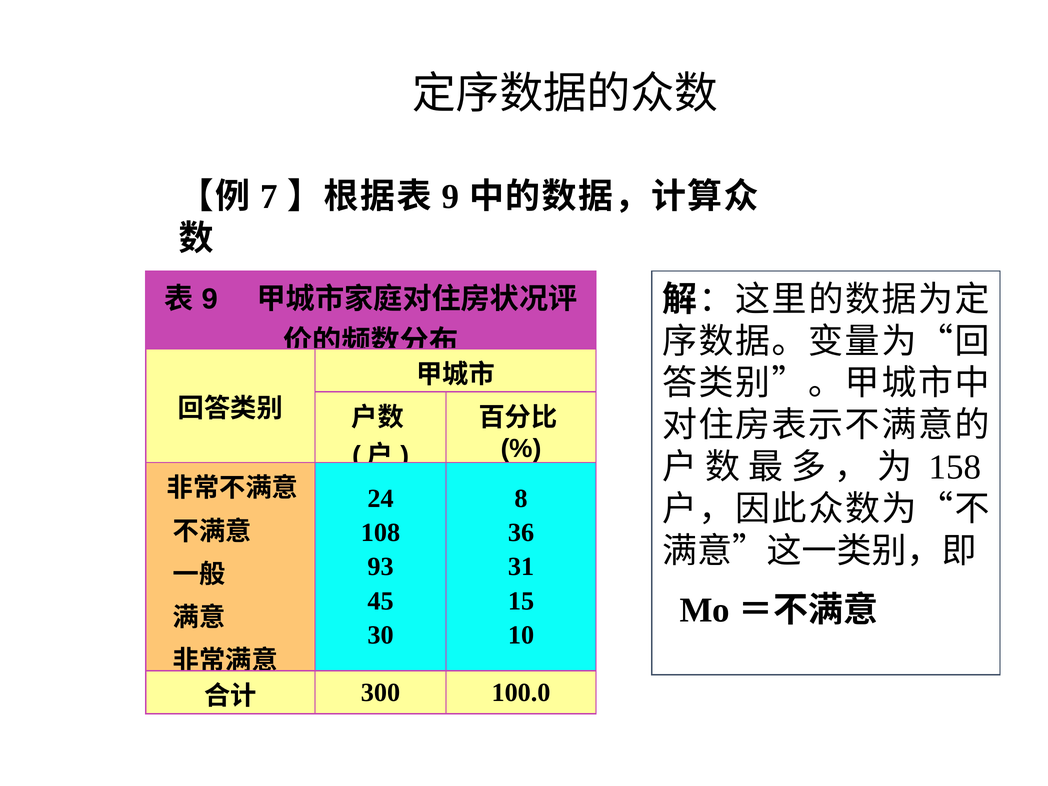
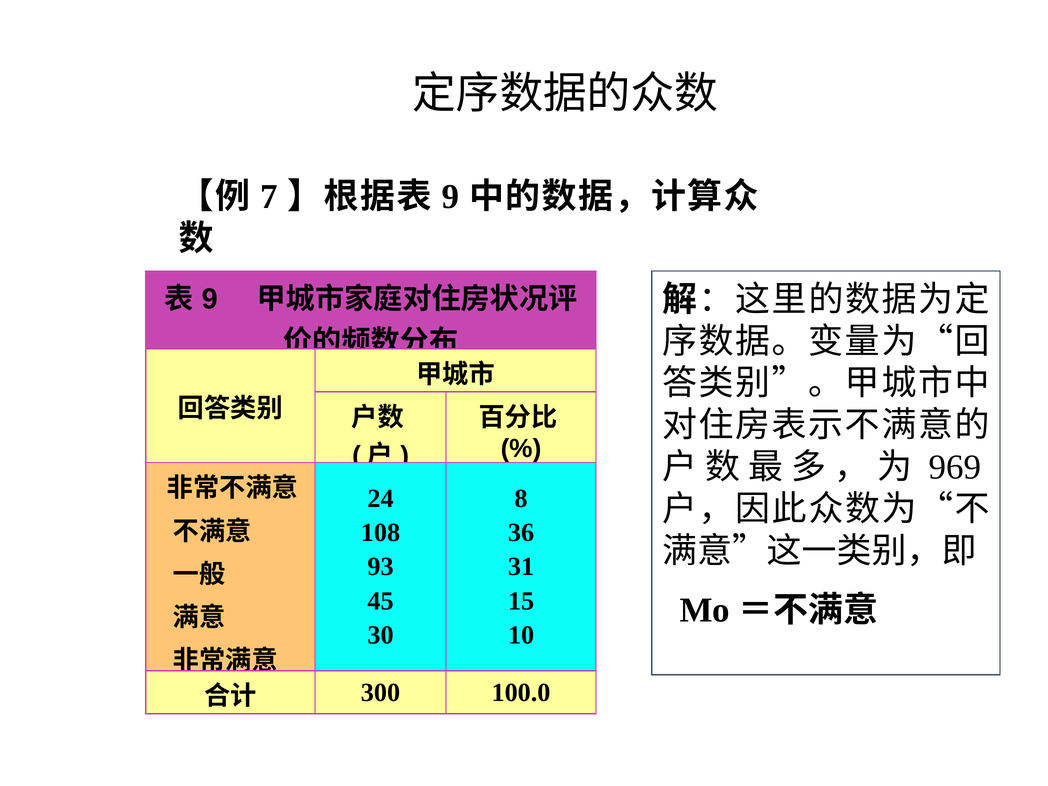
158: 158 -> 969 (955, 467)
